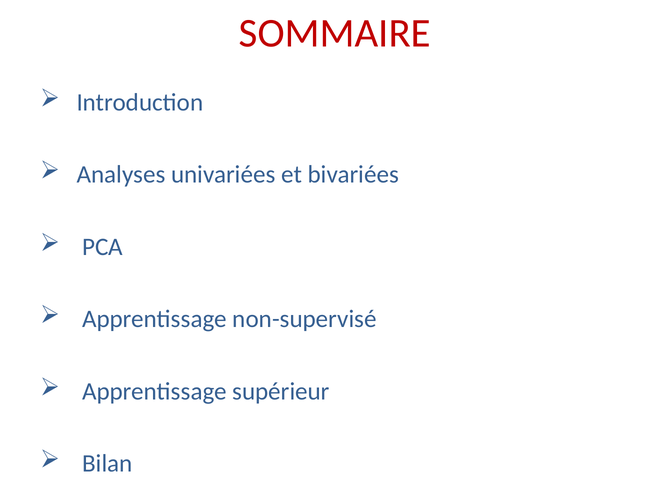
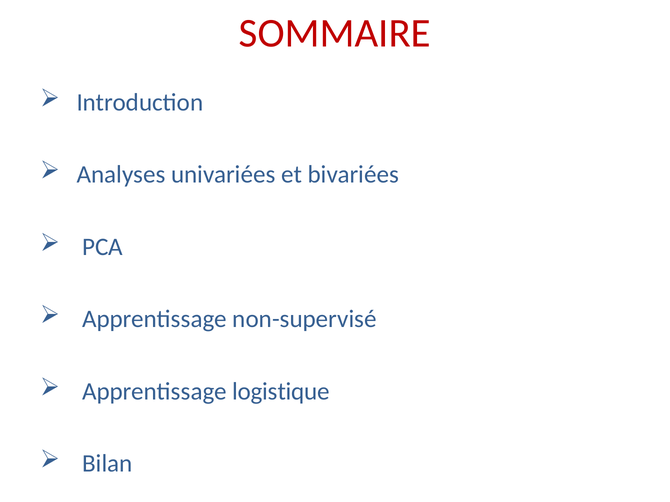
supérieur: supérieur -> logistique (281, 392)
